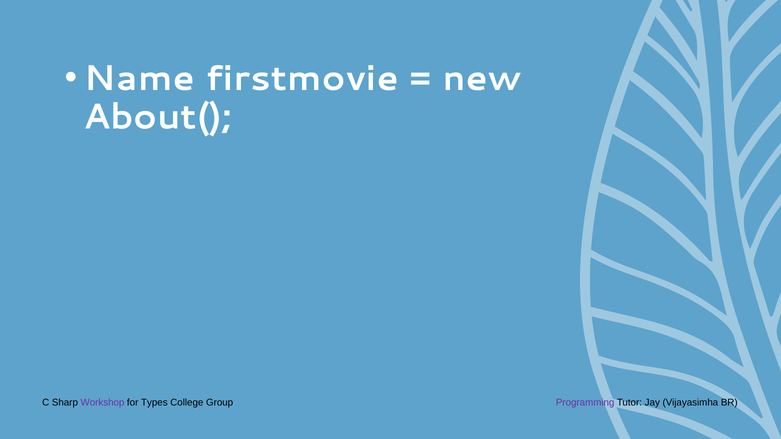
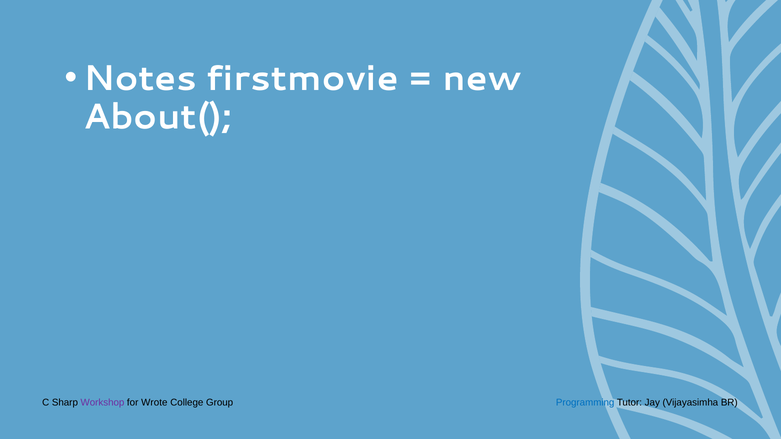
Name: Name -> Notes (140, 78)
Types: Types -> Wrote (154, 403)
Programming colour: purple -> blue (585, 403)
